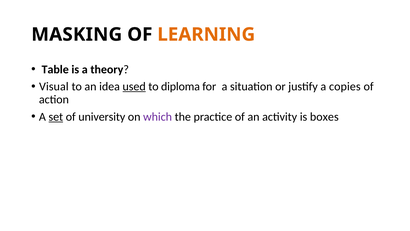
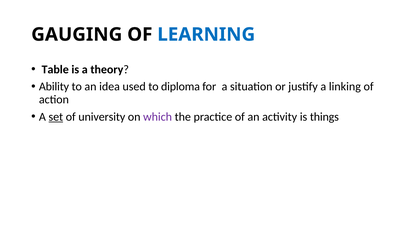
MASKING: MASKING -> GAUGING (77, 34)
LEARNING colour: orange -> blue (206, 34)
Visual: Visual -> Ability (54, 87)
used underline: present -> none (134, 87)
copies: copies -> linking (345, 87)
boxes: boxes -> things (324, 117)
